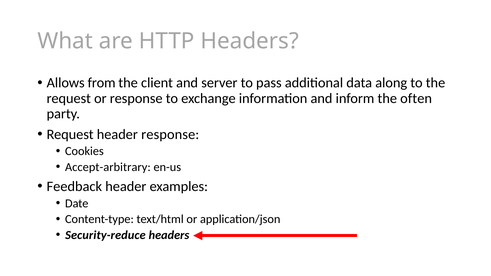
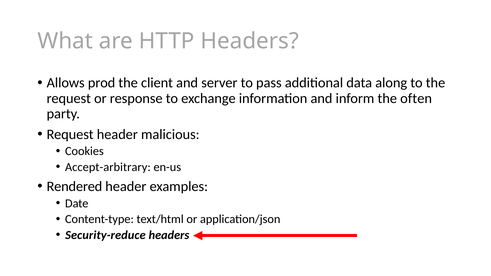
from: from -> prod (102, 83)
header response: response -> malicious (170, 134)
Feedback: Feedback -> Rendered (74, 187)
